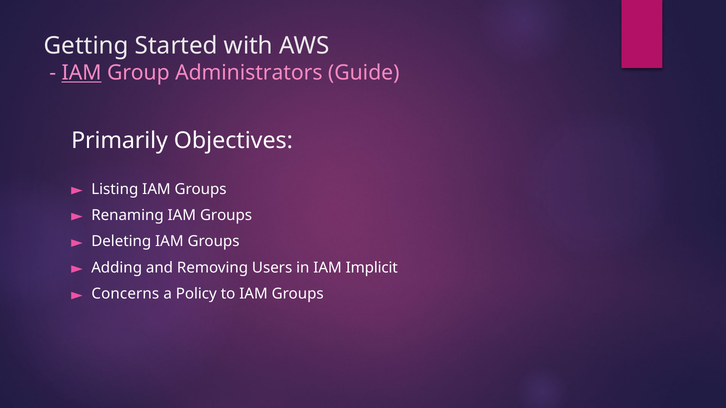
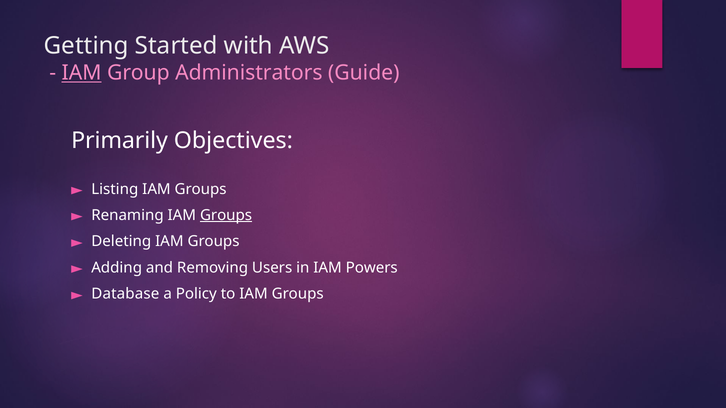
Groups underline: none -> present (226, 215)
Implicit: Implicit -> Powers (372, 268)
Concerns: Concerns -> Database (125, 294)
